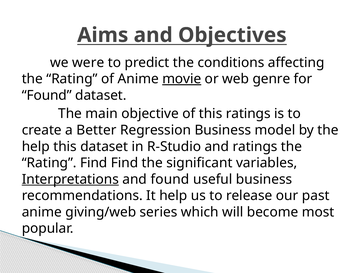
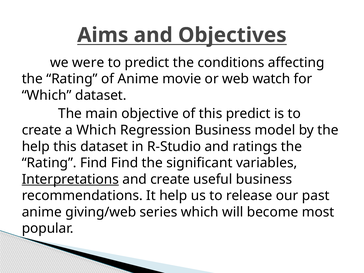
movie underline: present -> none (182, 79)
genre: genre -> watch (271, 79)
Found: Found -> Which (47, 95)
this ratings: ratings -> predict (248, 114)
a Better: Better -> Which (96, 130)
and found: found -> create (170, 179)
